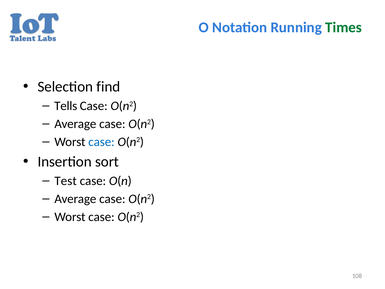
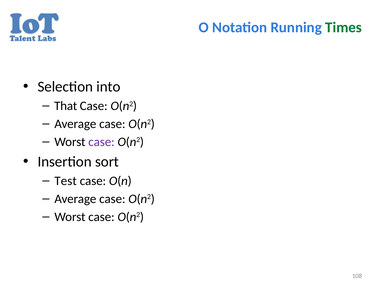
find: find -> into (108, 87)
Tells: Tells -> That (66, 106)
case colour: blue -> purple (101, 142)
